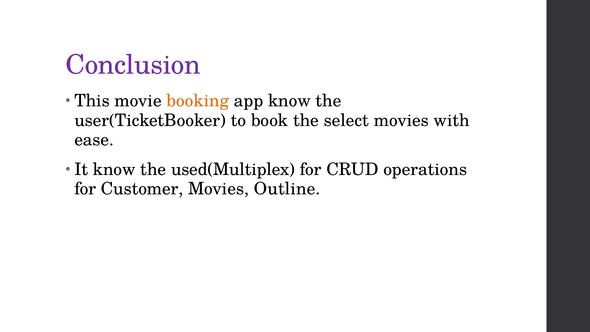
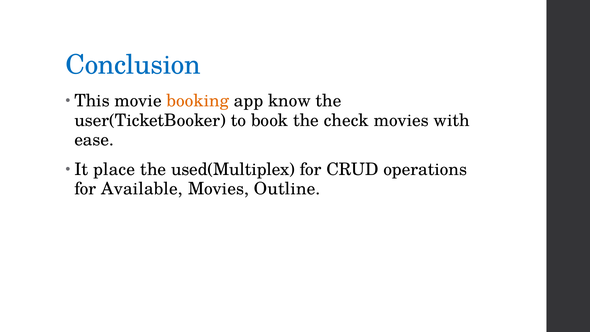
Conclusion colour: purple -> blue (133, 65)
select: select -> check (346, 120)
It know: know -> place (114, 169)
Customer: Customer -> Available (142, 189)
